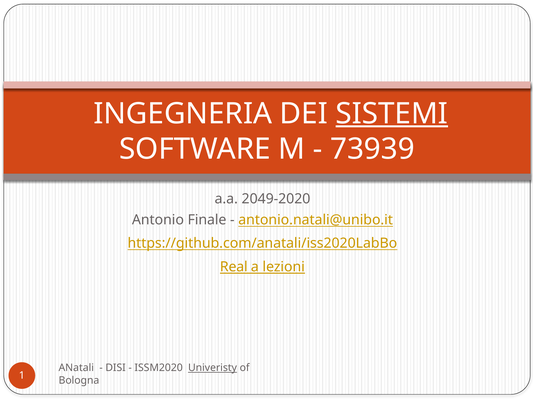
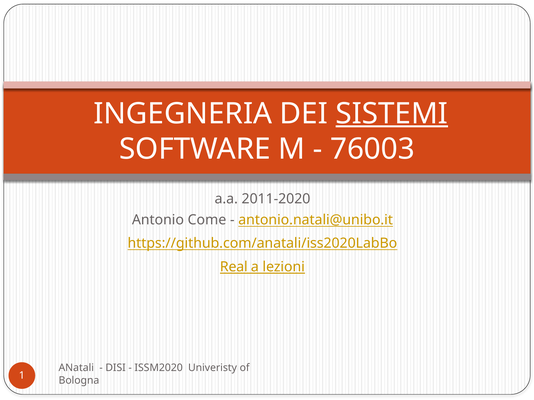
73939: 73939 -> 76003 (372, 149)
2049-2020: 2049-2020 -> 2011-2020 (276, 199)
Finale: Finale -> Come (207, 220)
Univeristy underline: present -> none (213, 368)
